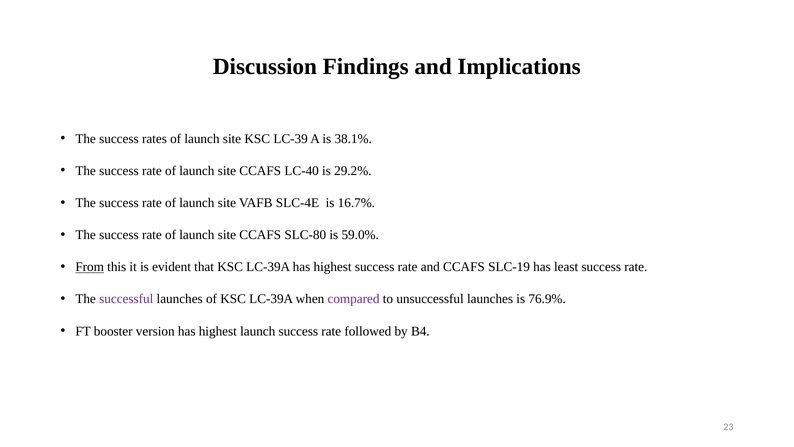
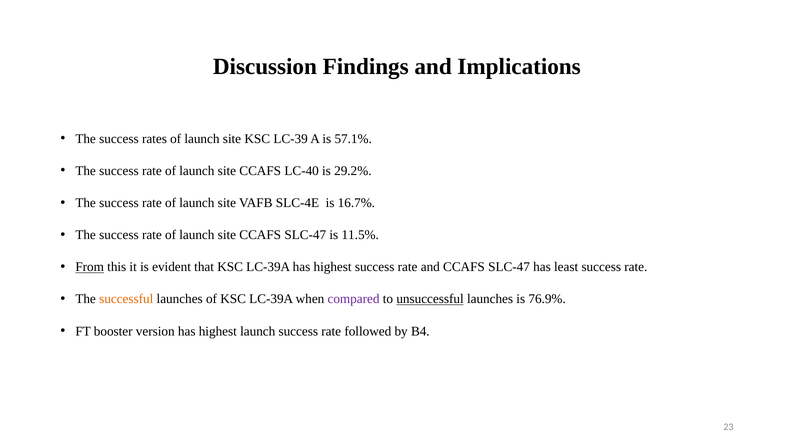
38.1%: 38.1% -> 57.1% (353, 139)
site CCAFS SLC-80: SLC-80 -> SLC-47 (305, 235)
59.0%: 59.0% -> 11.5% (360, 235)
and CCAFS SLC-19: SLC-19 -> SLC-47 (509, 267)
successful colour: purple -> orange (126, 299)
unsuccessful underline: none -> present (430, 299)
